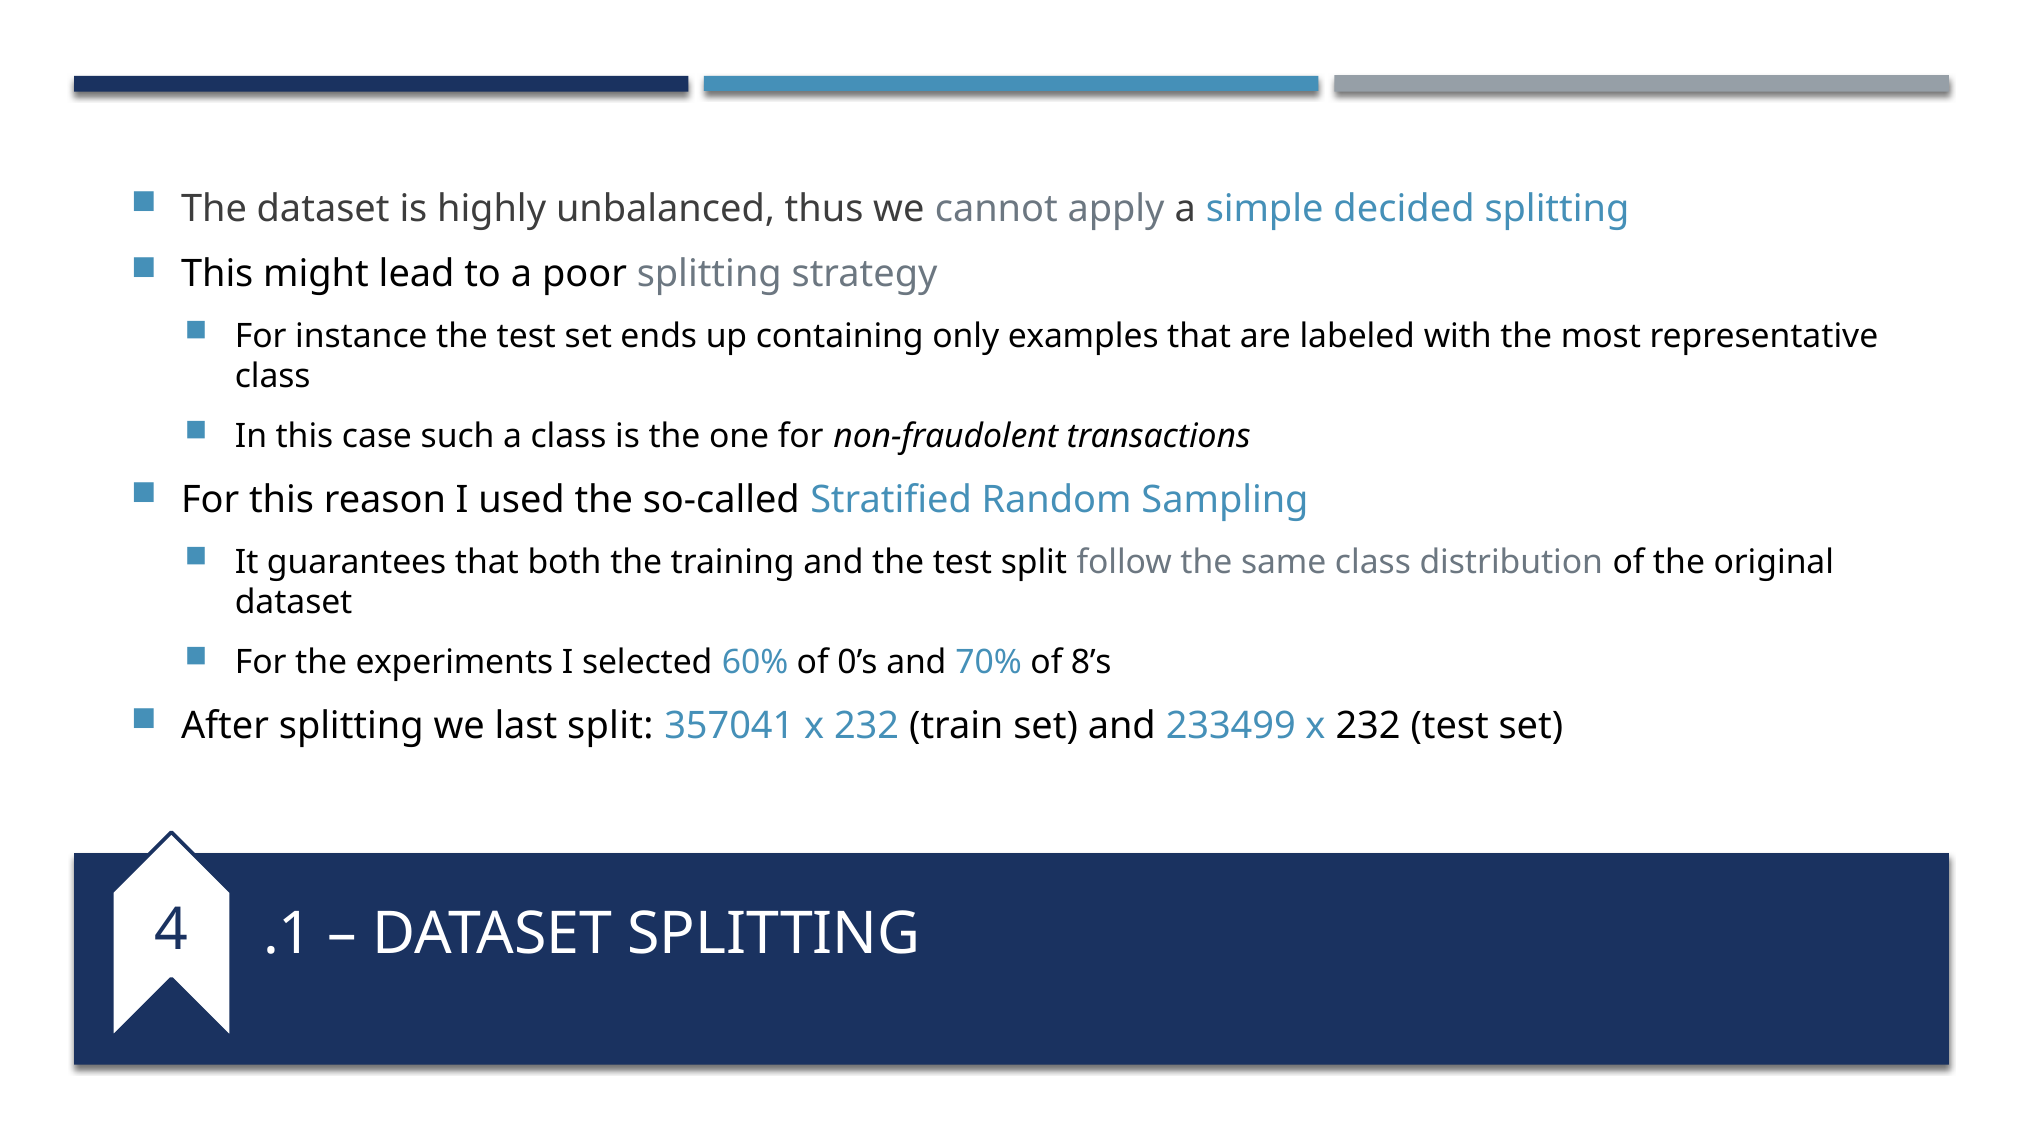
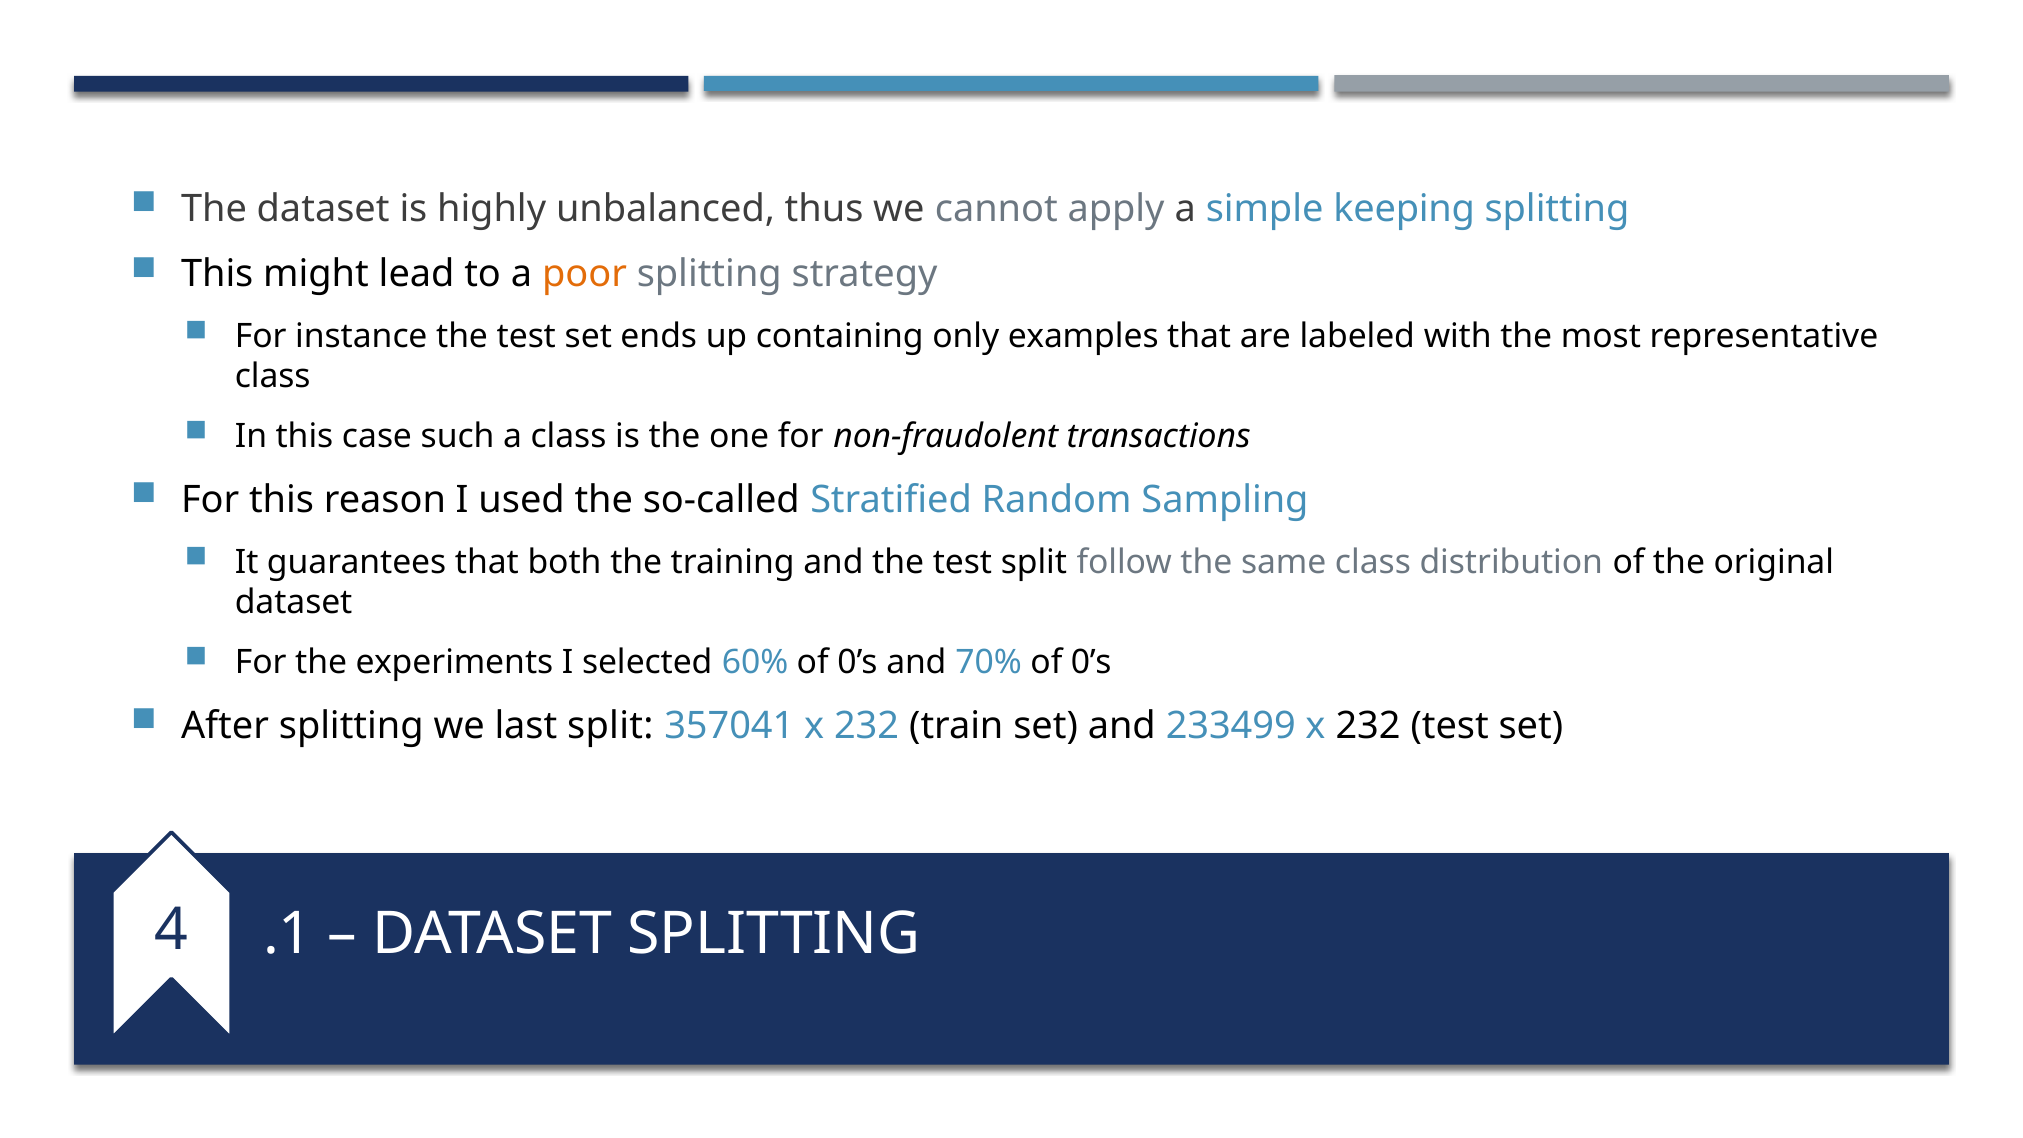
decided: decided -> keeping (1404, 209)
poor colour: black -> orange (585, 274)
70% of 8’s: 8’s -> 0’s (1091, 662)
